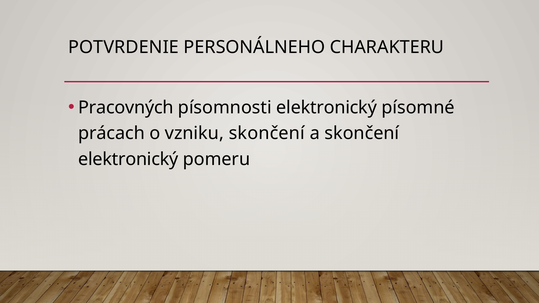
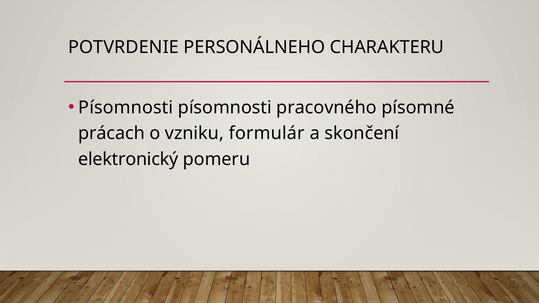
Pracovných: Pracovných -> Písomnosti (126, 107)
písomnosti elektronický: elektronický -> pracovného (327, 107)
vzniku skončení: skončení -> formulár (267, 133)
